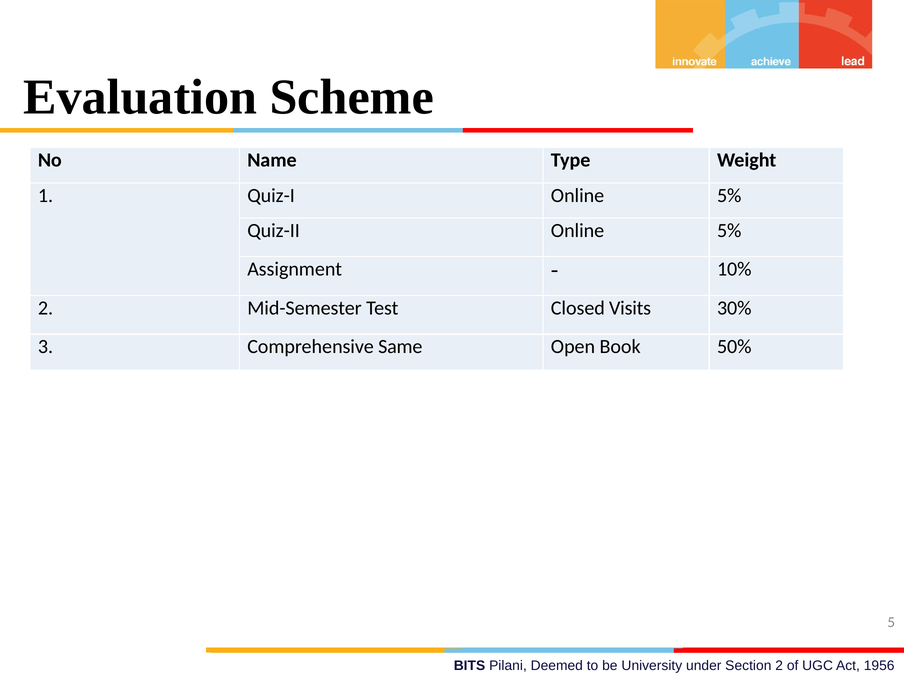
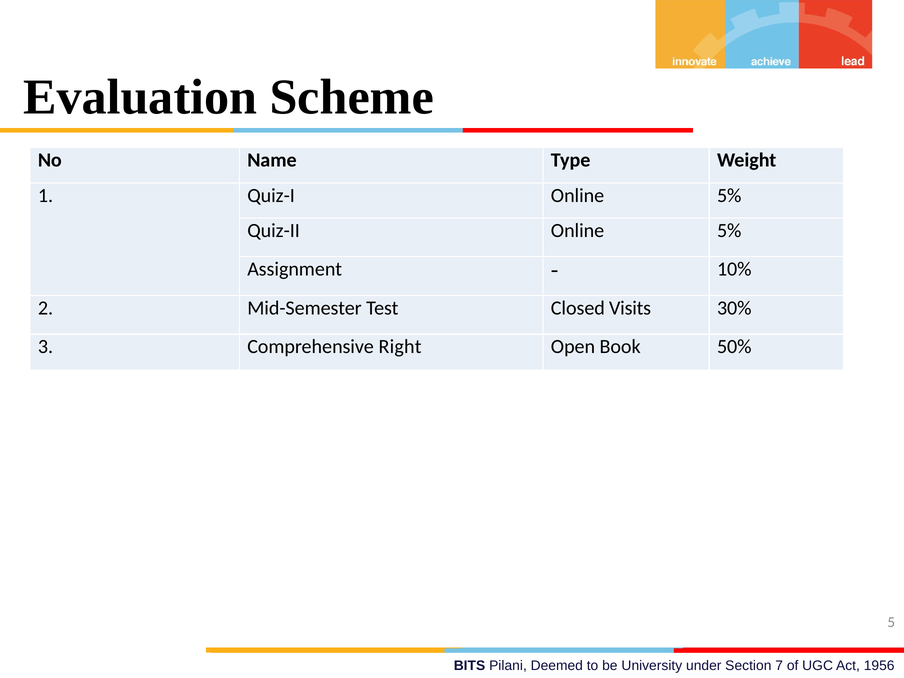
Same: Same -> Right (400, 347)
2: 2 -> 7 (779, 666)
